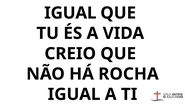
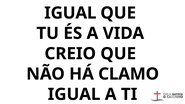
ROCHA: ROCHA -> CLAMO (129, 74)
